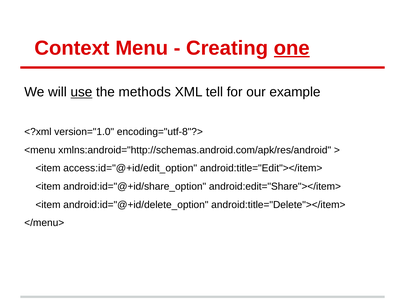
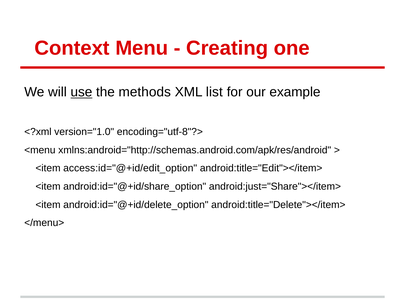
one underline: present -> none (292, 48)
tell: tell -> list (214, 92)
android:edit="Share"></item>: android:edit="Share"></item> -> android:just="Share"></item> (275, 186)
